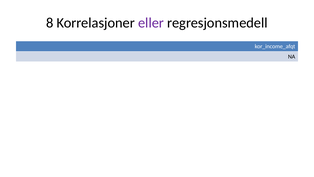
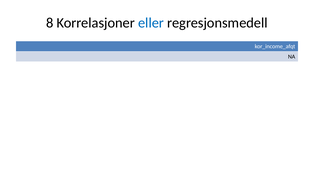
eller colour: purple -> blue (151, 23)
